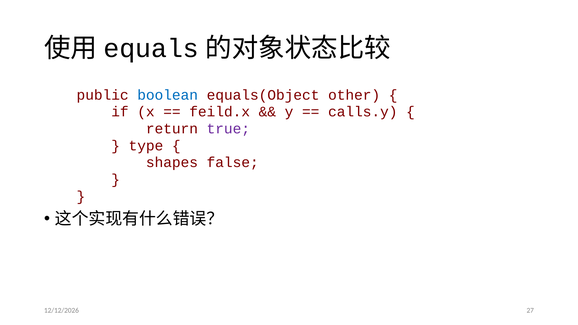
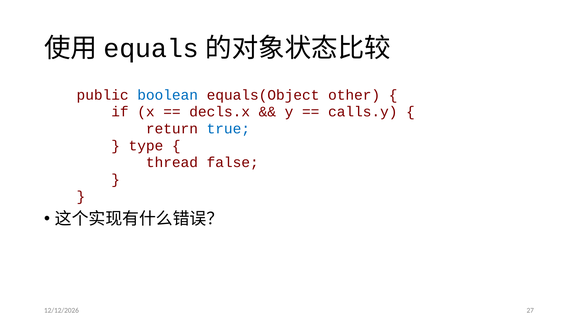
feild.x: feild.x -> decls.x (220, 112)
true colour: purple -> blue (228, 129)
shapes: shapes -> thread (172, 163)
